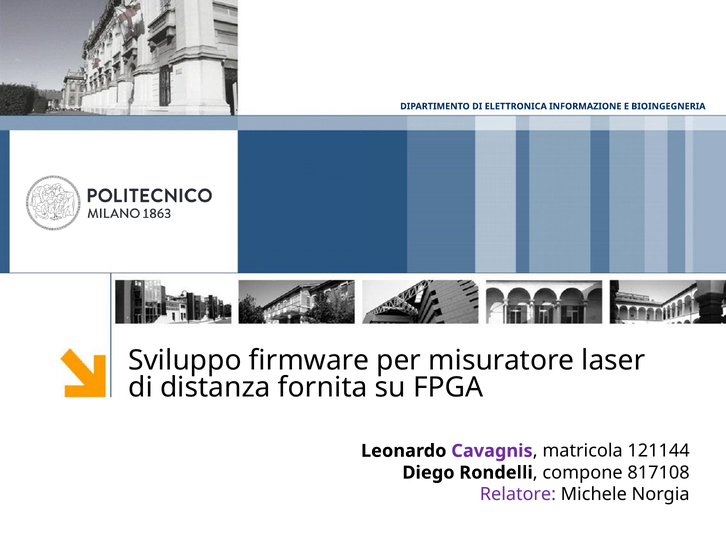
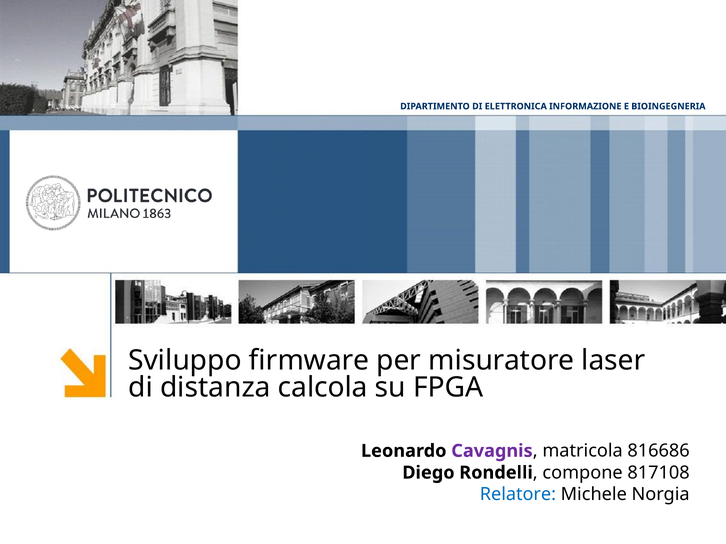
fornita: fornita -> calcola (323, 388)
121144: 121144 -> 816686 (659, 451)
Relatore colour: purple -> blue (518, 495)
